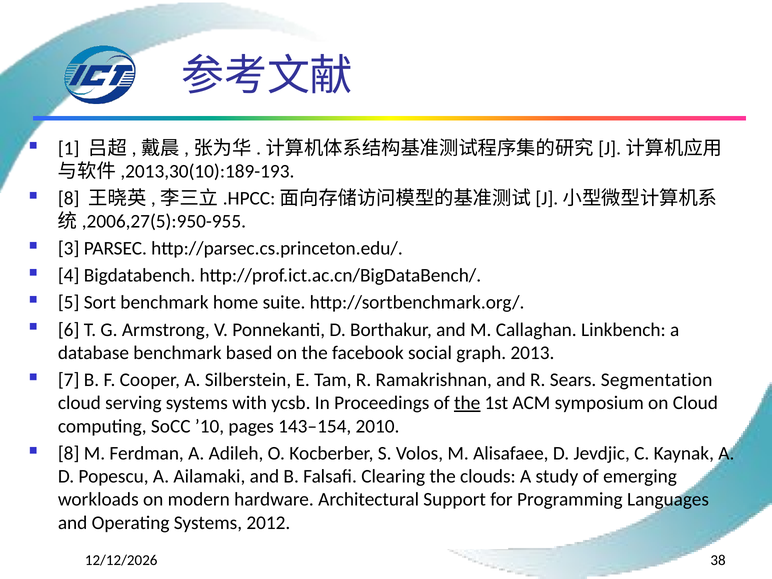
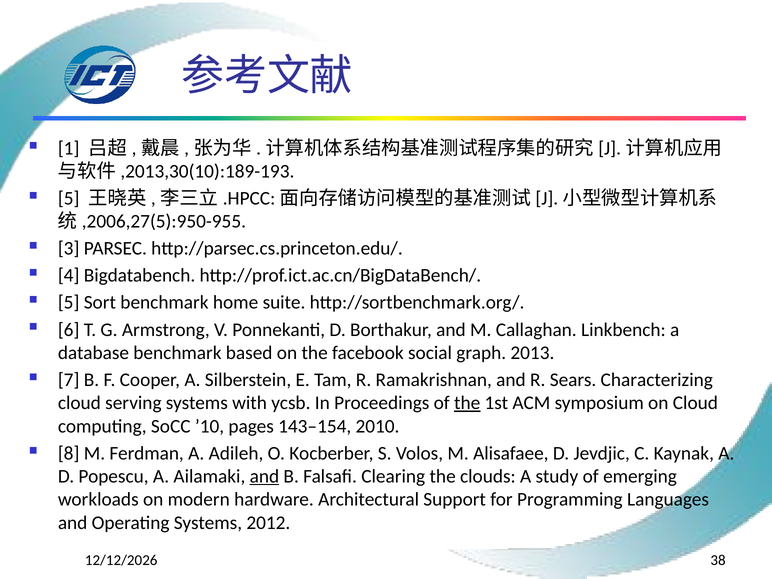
8: 8 -> 5 (69, 198)
Segmentation: Segmentation -> Characterizing (657, 380)
and underline: none -> present (264, 476)
